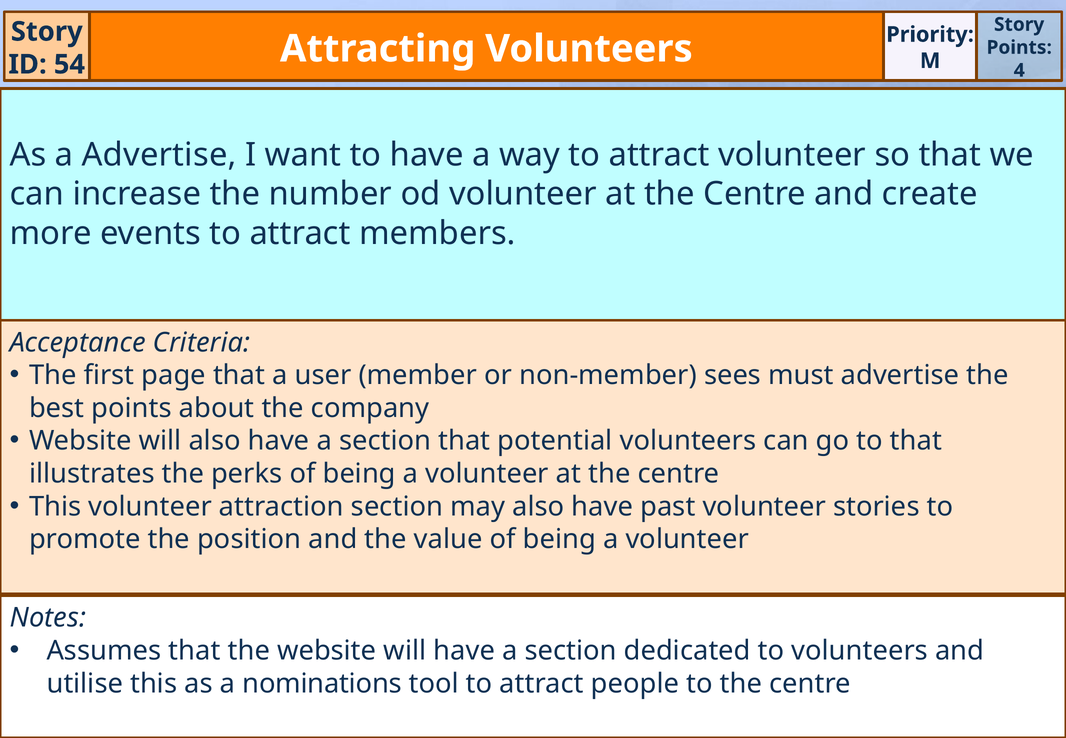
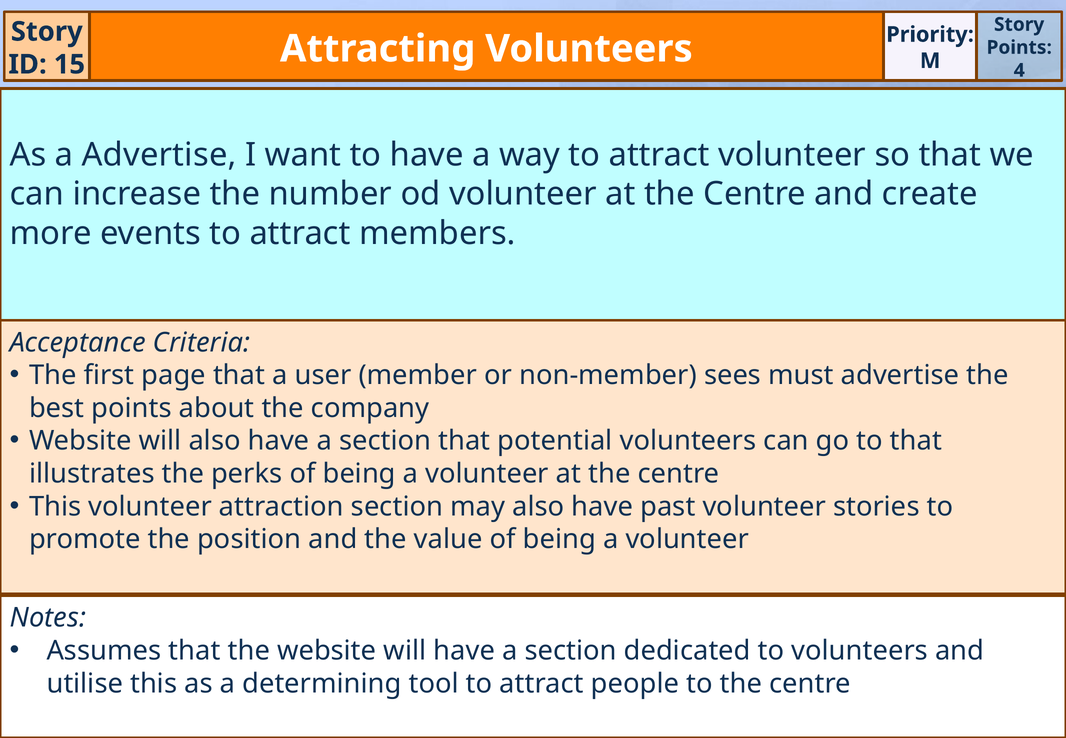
54: 54 -> 15 (69, 64)
nominations: nominations -> determining (322, 684)
